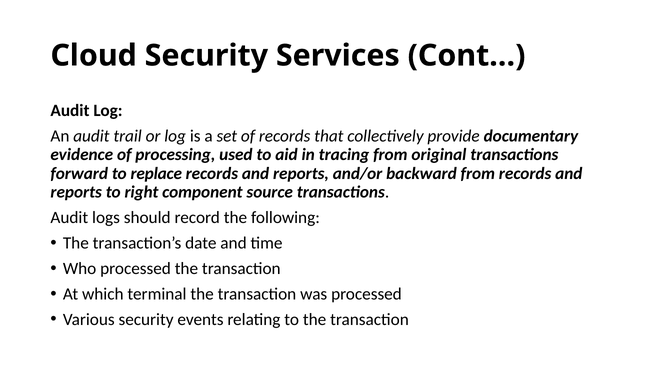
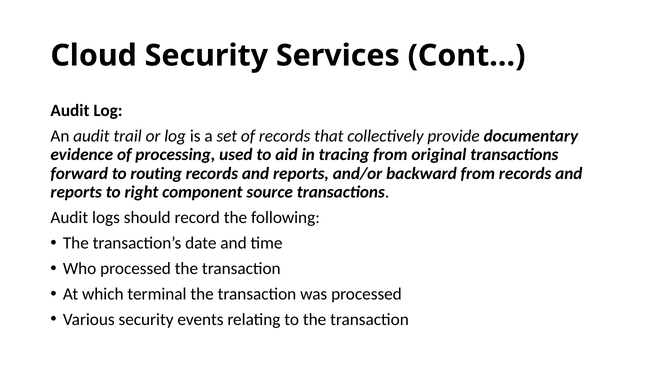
replace: replace -> routing (156, 174)
